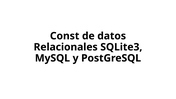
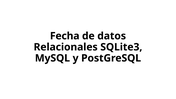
Const: Const -> Fecha (65, 36)
